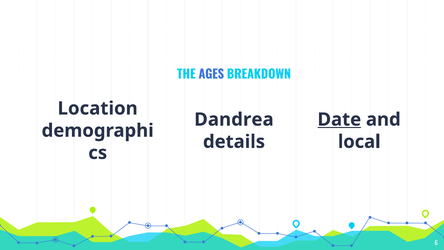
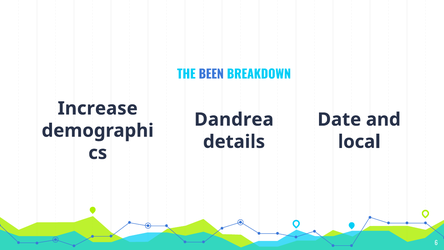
AGES: AGES -> BEEN (211, 74)
Location: Location -> Increase (98, 108)
Date underline: present -> none (339, 119)
